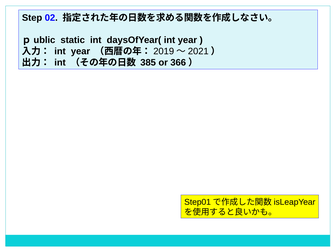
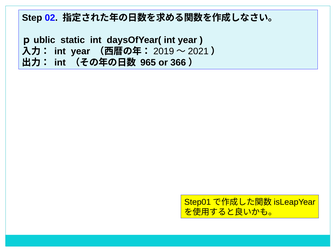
385: 385 -> 965 (148, 63)
